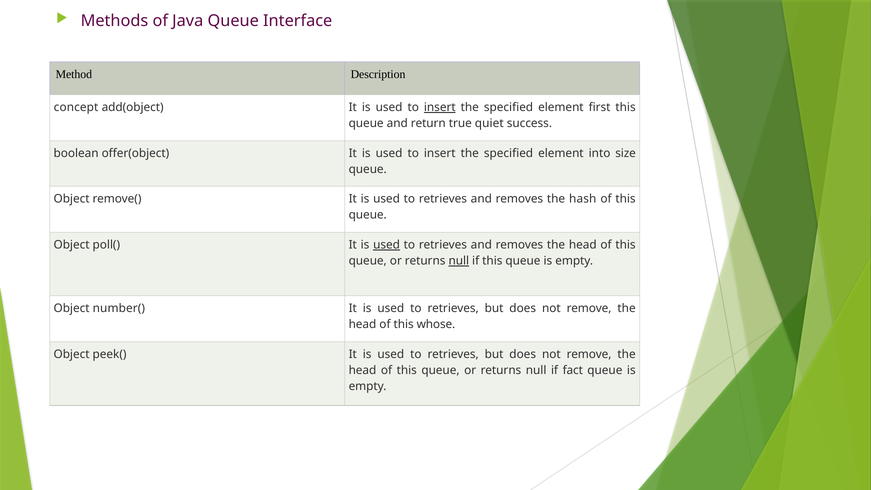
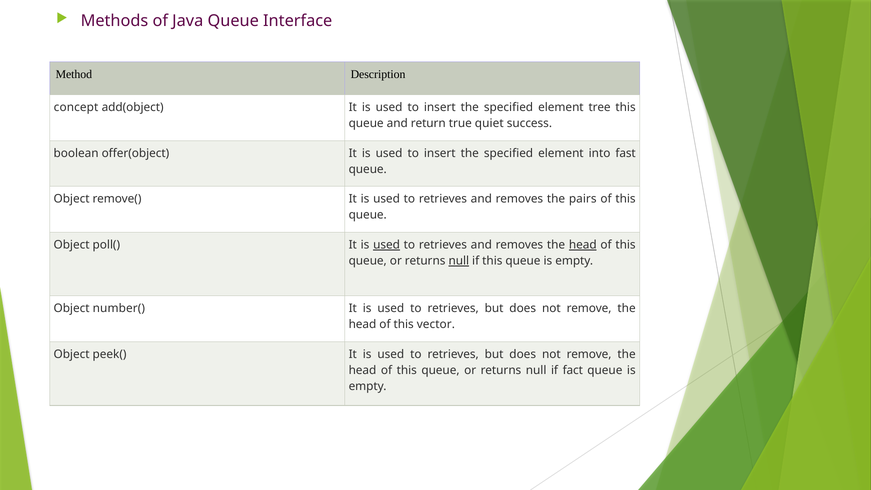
insert underline: present -> none (440, 107)
first: first -> tree (600, 107)
size: size -> fast (626, 153)
hash: hash -> pairs (583, 199)
head underline: none -> present (583, 245)
whose: whose -> vector (436, 325)
